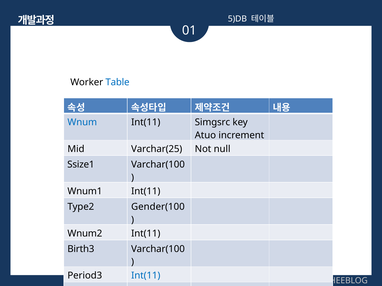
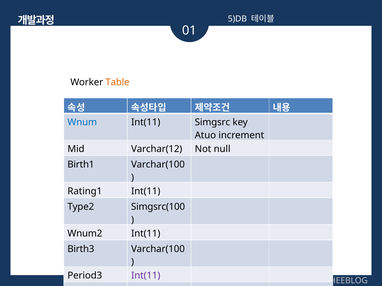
Table colour: blue -> orange (117, 82)
Varchar(25: Varchar(25 -> Varchar(12 (157, 149)
Ssize1: Ssize1 -> Birth1 (81, 165)
Wnum1: Wnum1 -> Rating1 (85, 192)
Gender(100: Gender(100 -> Simgsrc(100 (158, 207)
Int(11 colour: blue -> purple (146, 276)
